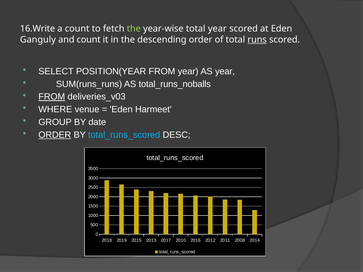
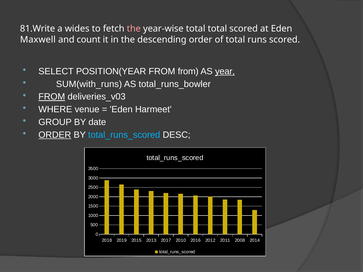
16.Write: 16.Write -> 81.Write (38, 29)
a count: count -> wides (77, 29)
the colour: light green -> pink (134, 29)
total year: year -> total (217, 29)
Ganguly: Ganguly -> Maxwell (38, 40)
runs underline: present -> none (257, 40)
FROM year: year -> from (188, 71)
year underline: none -> present (225, 71)
SUM(runs_runs: SUM(runs_runs -> SUM(with_runs (89, 84)
total_runs_noballs: total_runs_noballs -> total_runs_bowler (175, 84)
